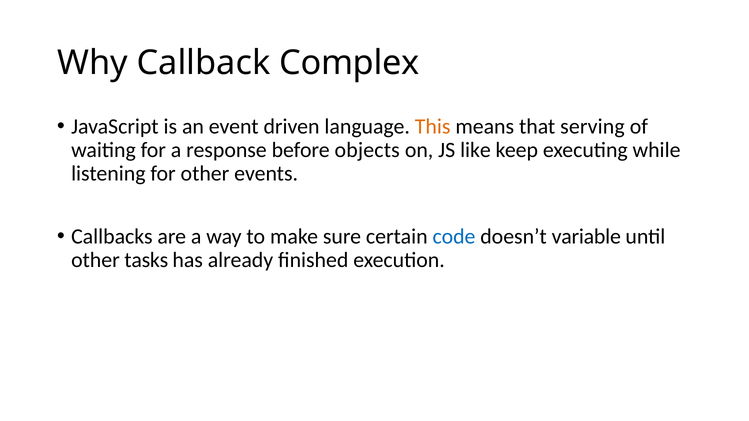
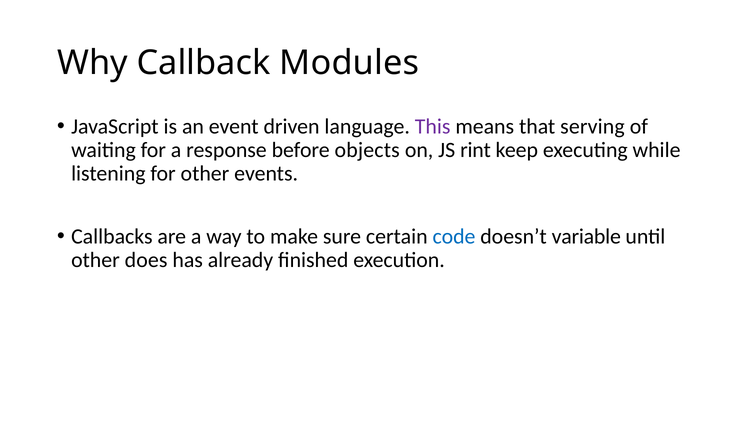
Complex: Complex -> Modules (349, 63)
This colour: orange -> purple (433, 127)
like: like -> rint (476, 150)
tasks: tasks -> does (146, 260)
